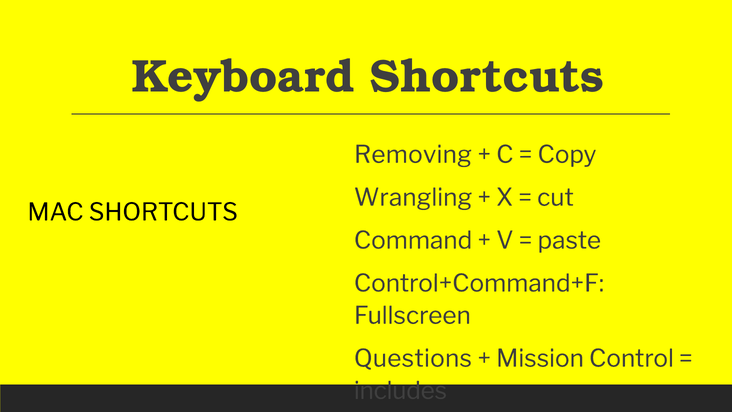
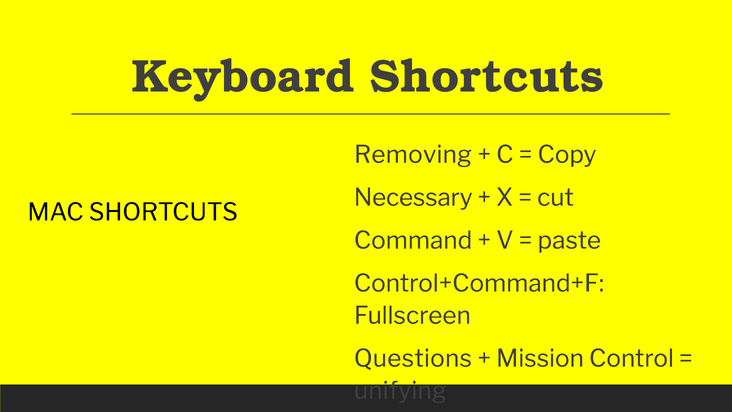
Wrangling: Wrangling -> Necessary (413, 198)
includes: includes -> unifying (400, 391)
